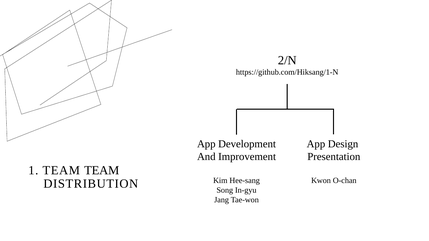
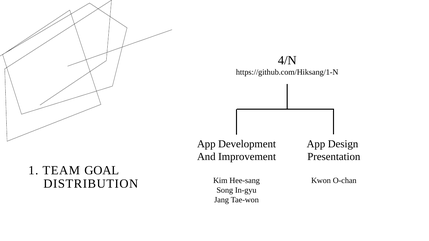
2/N: 2/N -> 4/N (287, 60)
TEAM TEAM: TEAM -> GOAL (102, 170)
